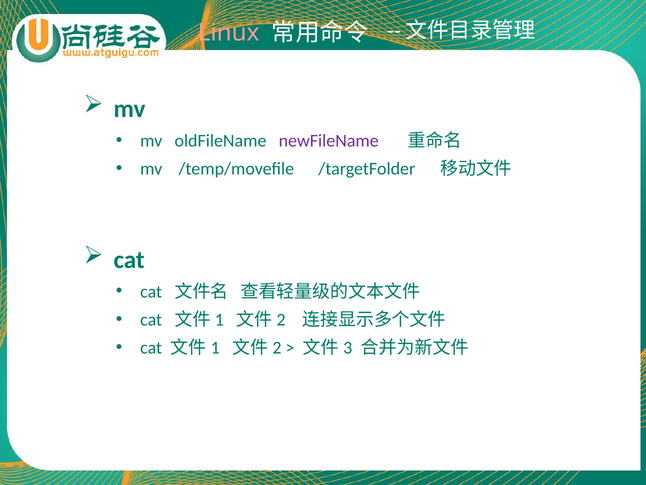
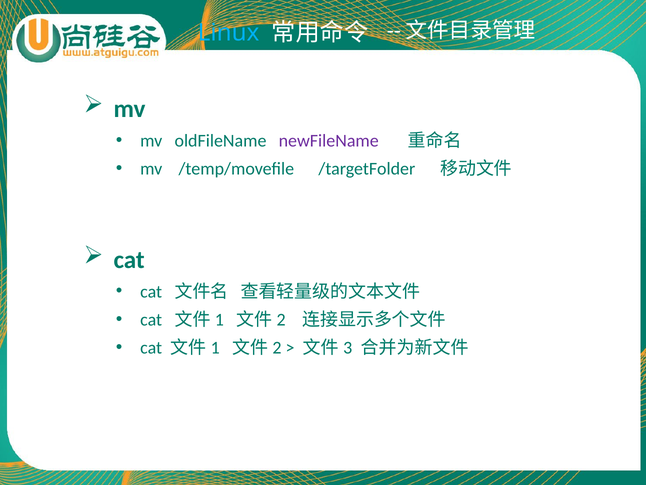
Linux colour: pink -> light blue (229, 33)
